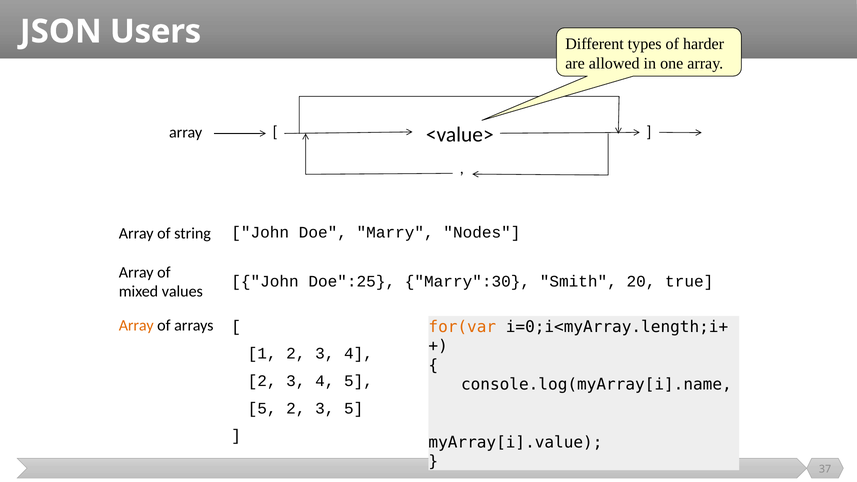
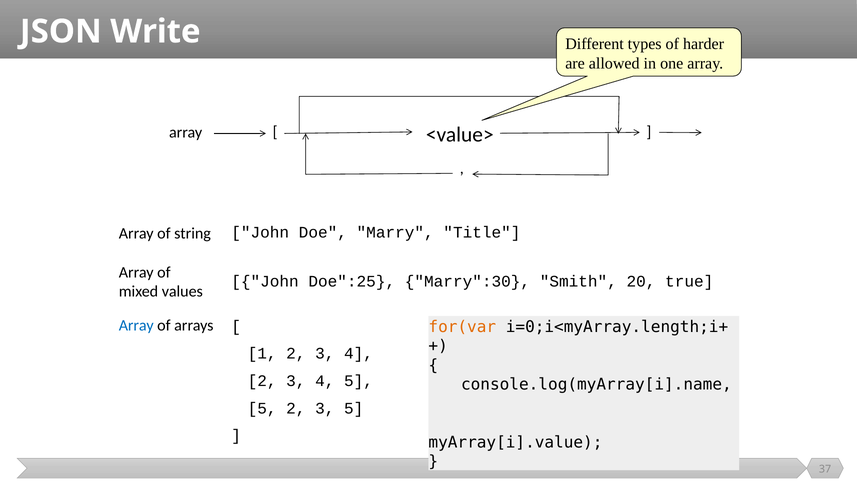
Users: Users -> Write (155, 32)
Nodes: Nodes -> Title (482, 233)
Array colour: orange -> blue (136, 325)
